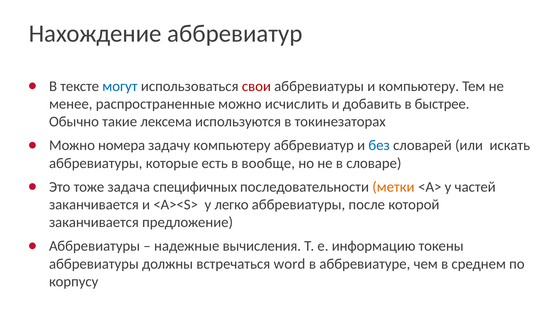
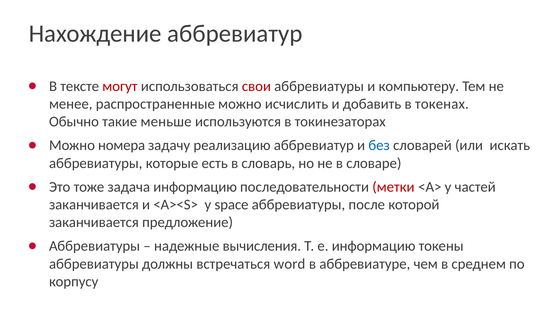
могут colour: blue -> red (120, 86)
быстрее: быстрее -> токенах (442, 104)
лексема: лексема -> меньше (166, 122)
задачу компьютеру: компьютеру -> реализацию (232, 145)
вообще: вообще -> словарь (268, 163)
задача специфичных: специфичных -> информацию (195, 187)
метки colour: orange -> red (393, 187)
легко: легко -> space (232, 205)
